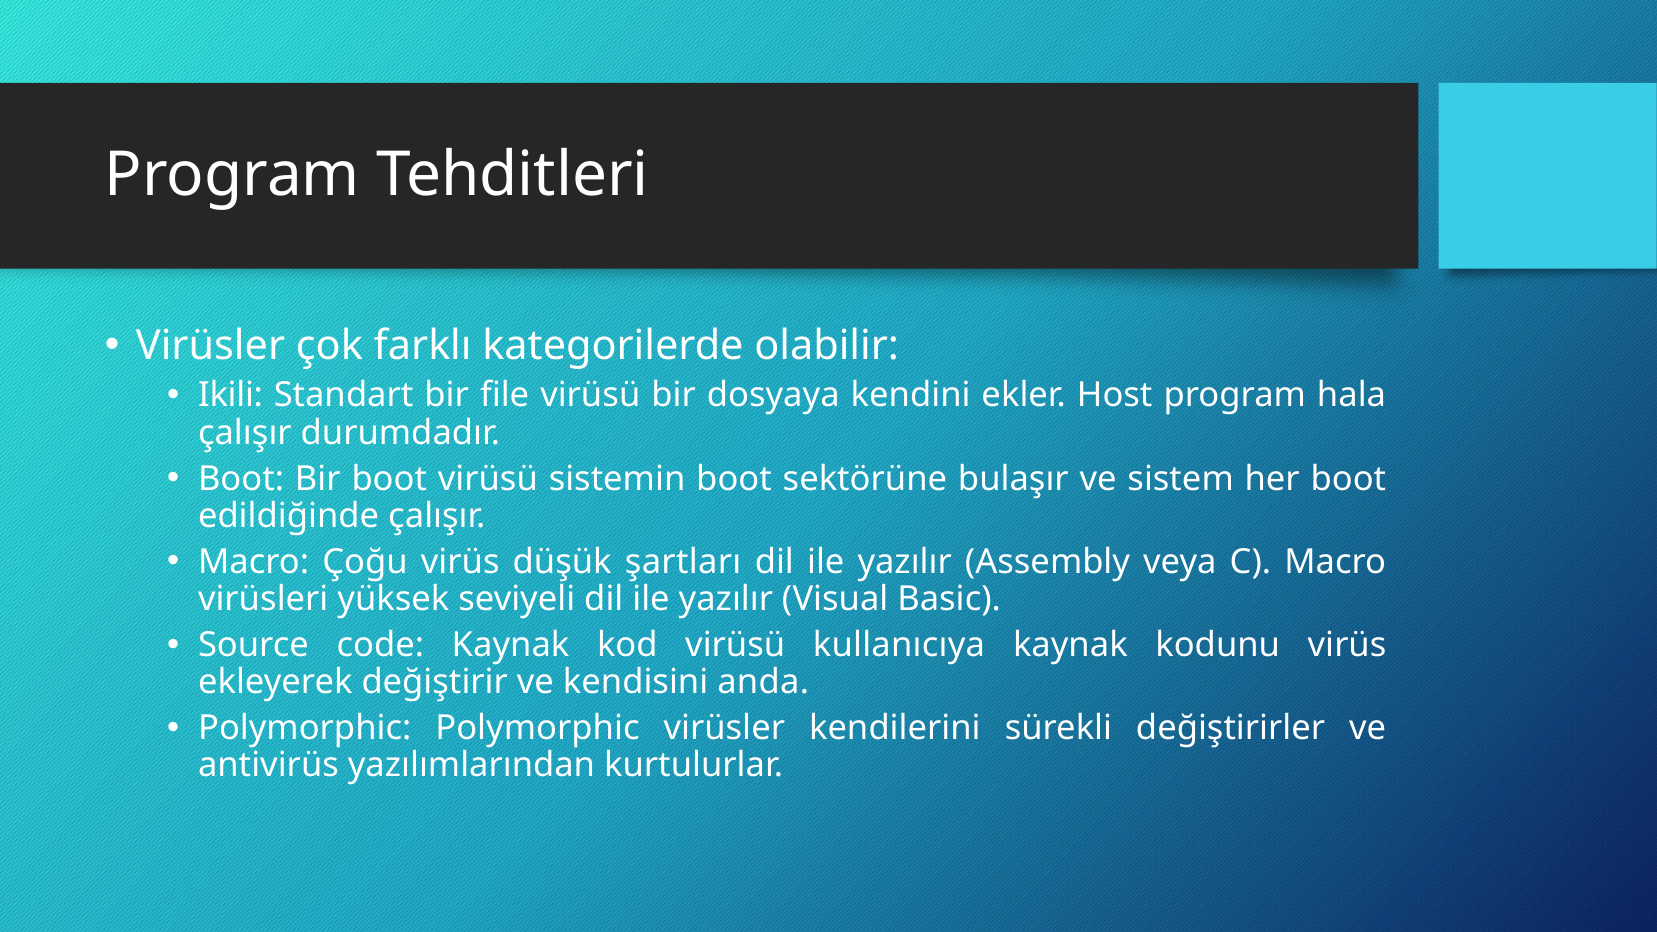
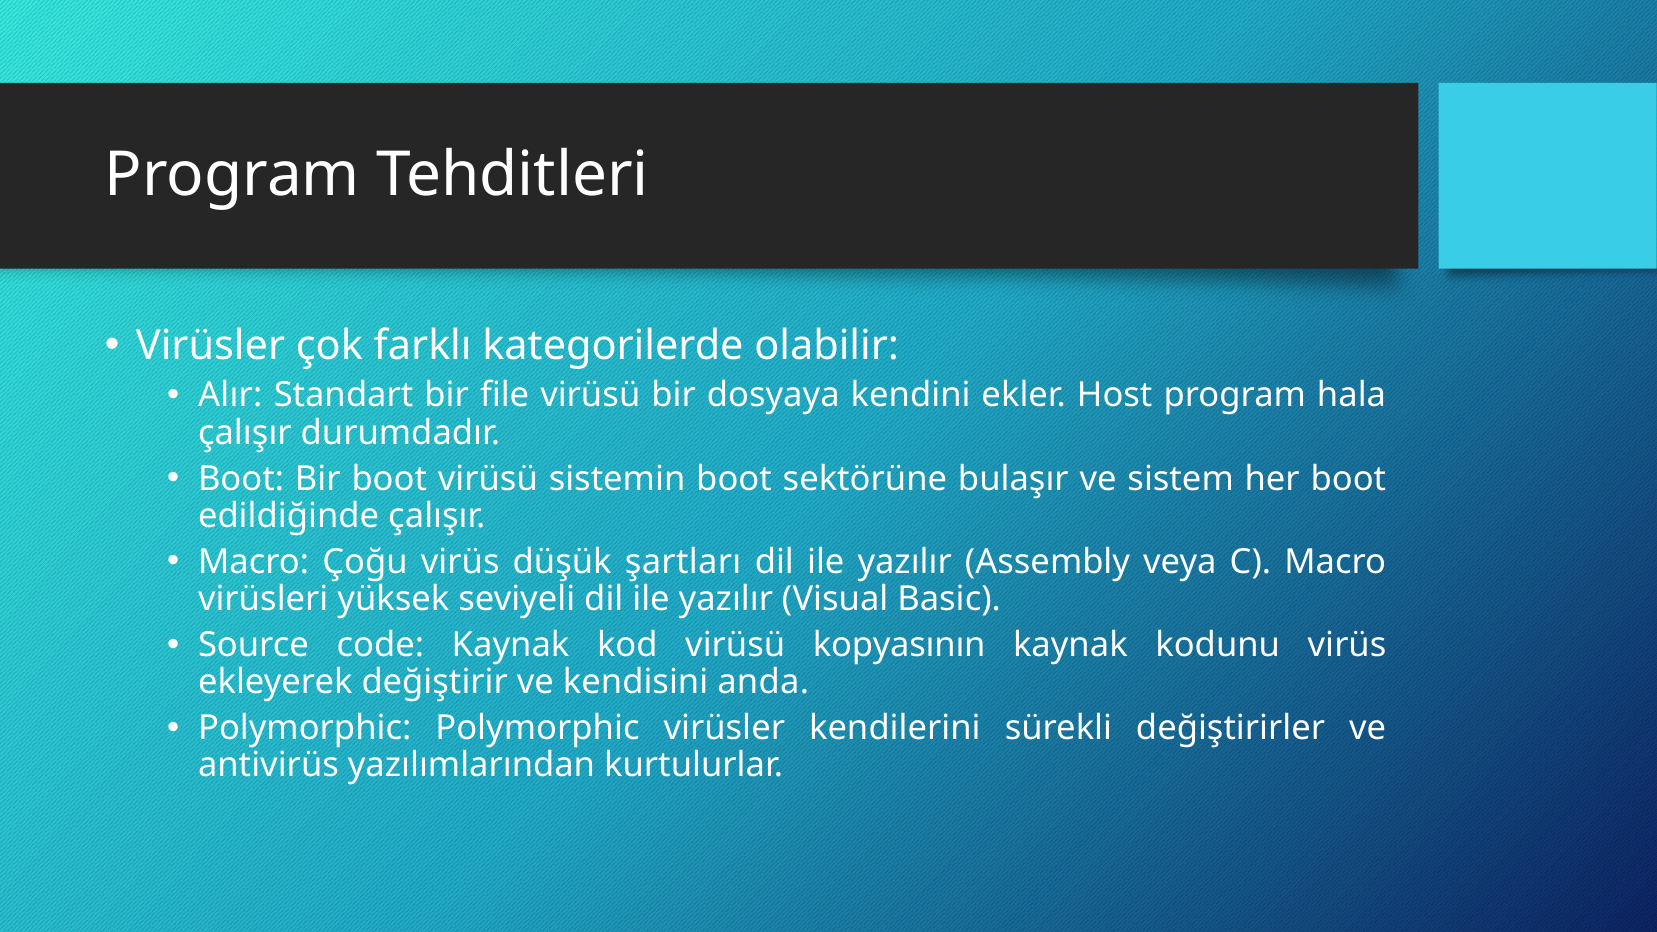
Ikili: Ikili -> Alır (230, 396)
kullanıcıya: kullanıcıya -> kopyasının (899, 645)
